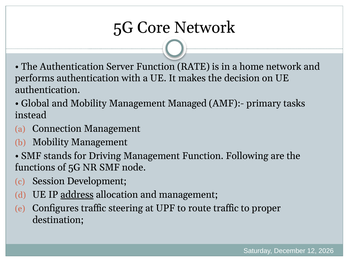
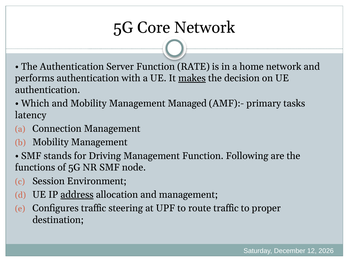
makes underline: none -> present (192, 78)
Global: Global -> Which (35, 103)
instead: instead -> latency (31, 115)
Development: Development -> Environment (97, 181)
